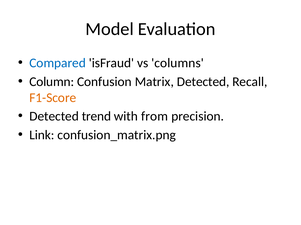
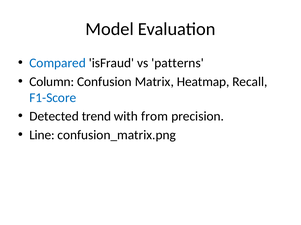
columns: columns -> patterns (178, 63)
Matrix Detected: Detected -> Heatmap (203, 82)
F1-Score colour: orange -> blue (53, 98)
Link: Link -> Line (42, 135)
